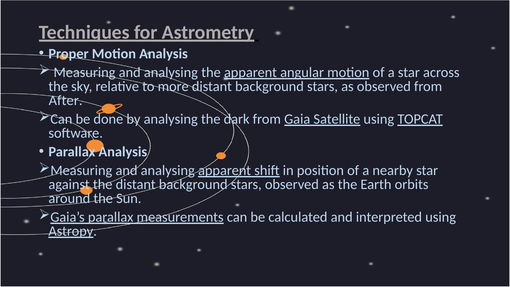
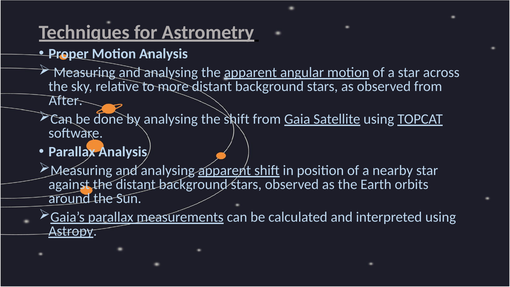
the dark: dark -> shift (237, 119)
